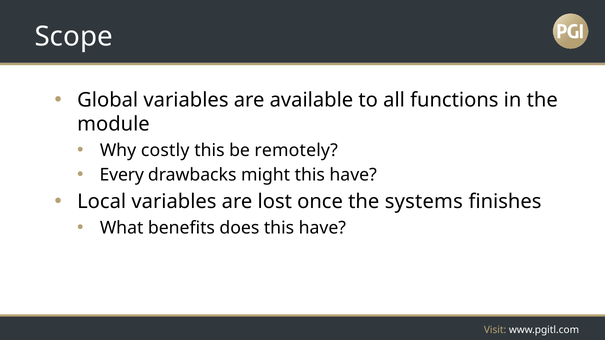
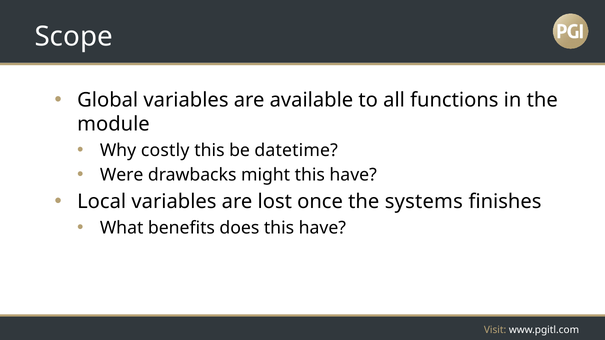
remotely: remotely -> datetime (296, 150)
Every: Every -> Were (122, 175)
